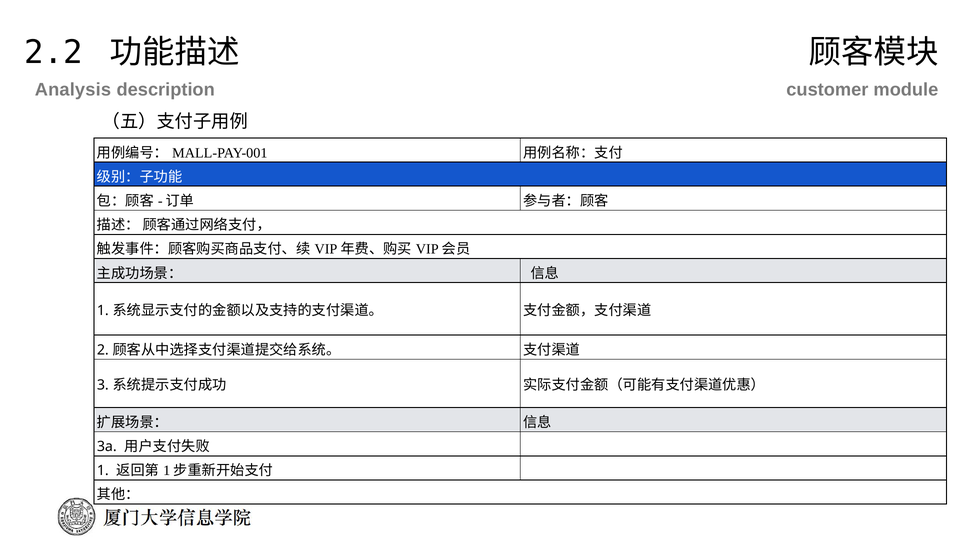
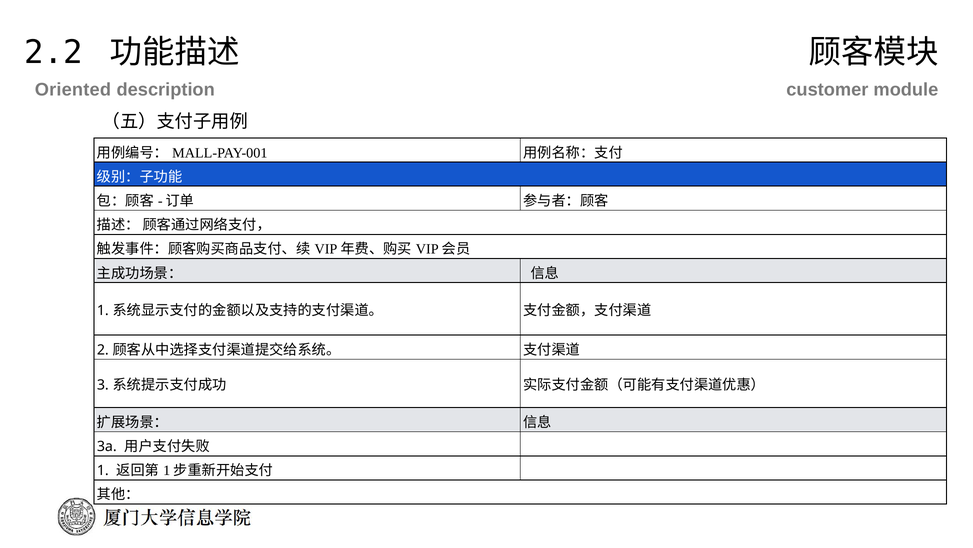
Analysis: Analysis -> Oriented (73, 90)
